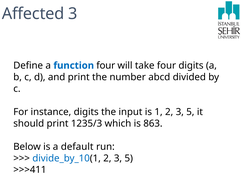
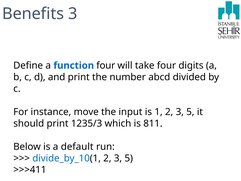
Affected: Affected -> Benefits (33, 14)
instance digits: digits -> move (86, 112)
863: 863 -> 811 (153, 123)
